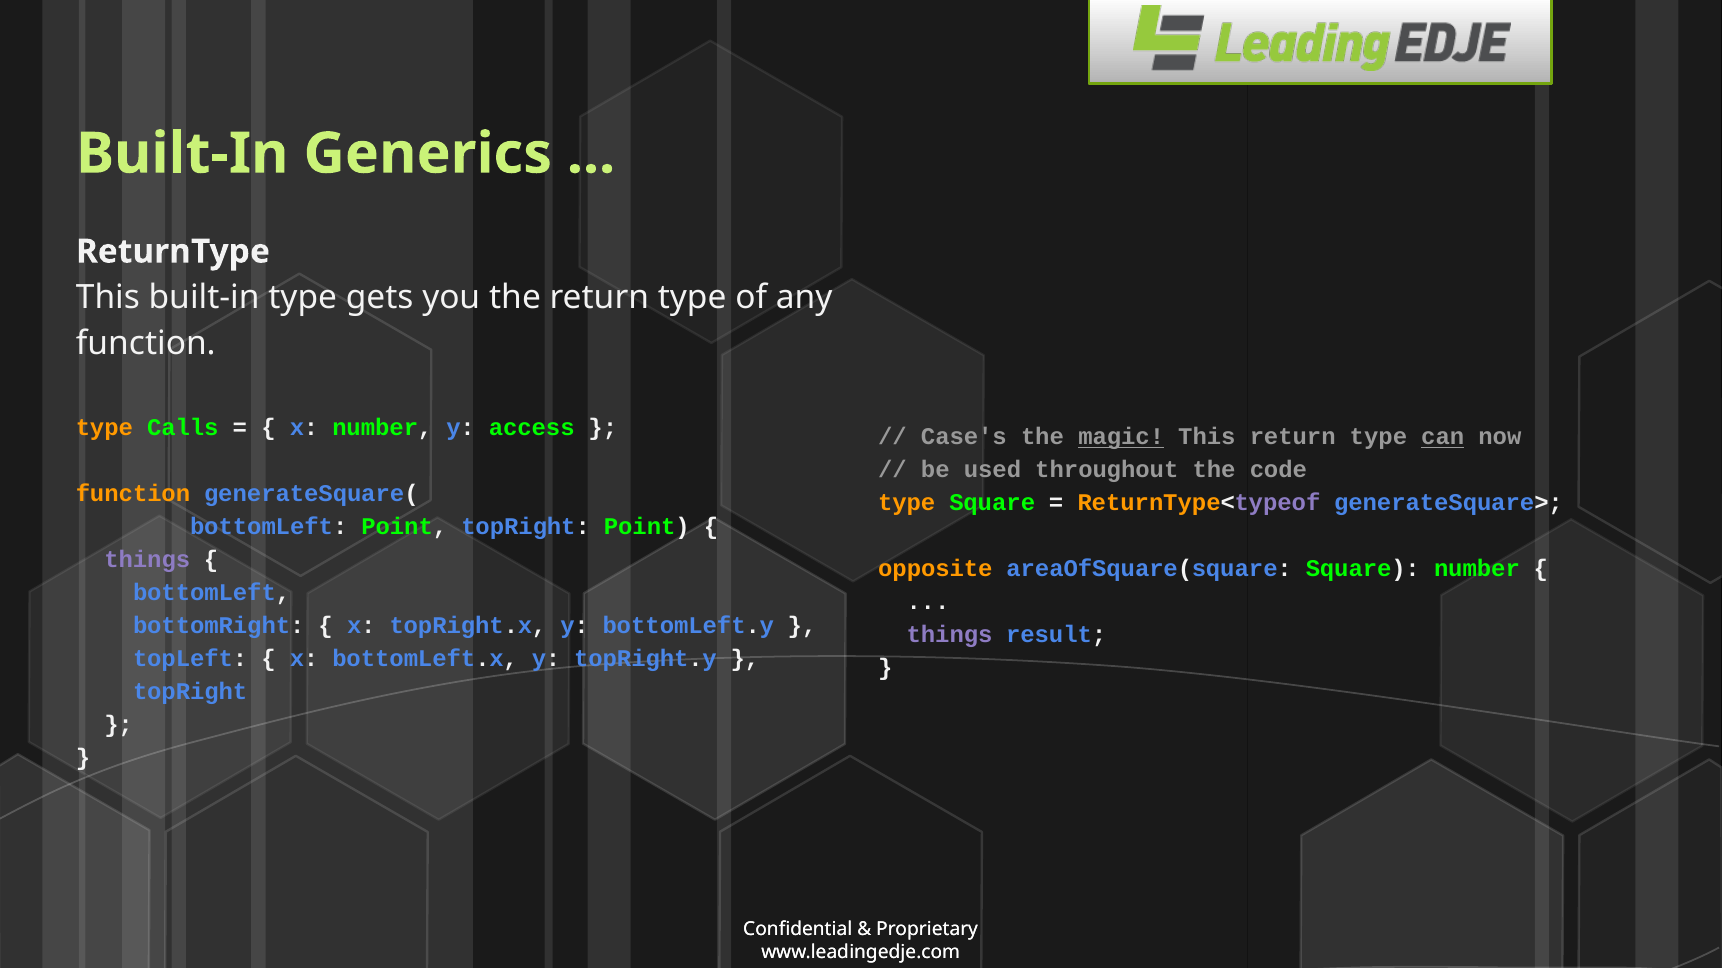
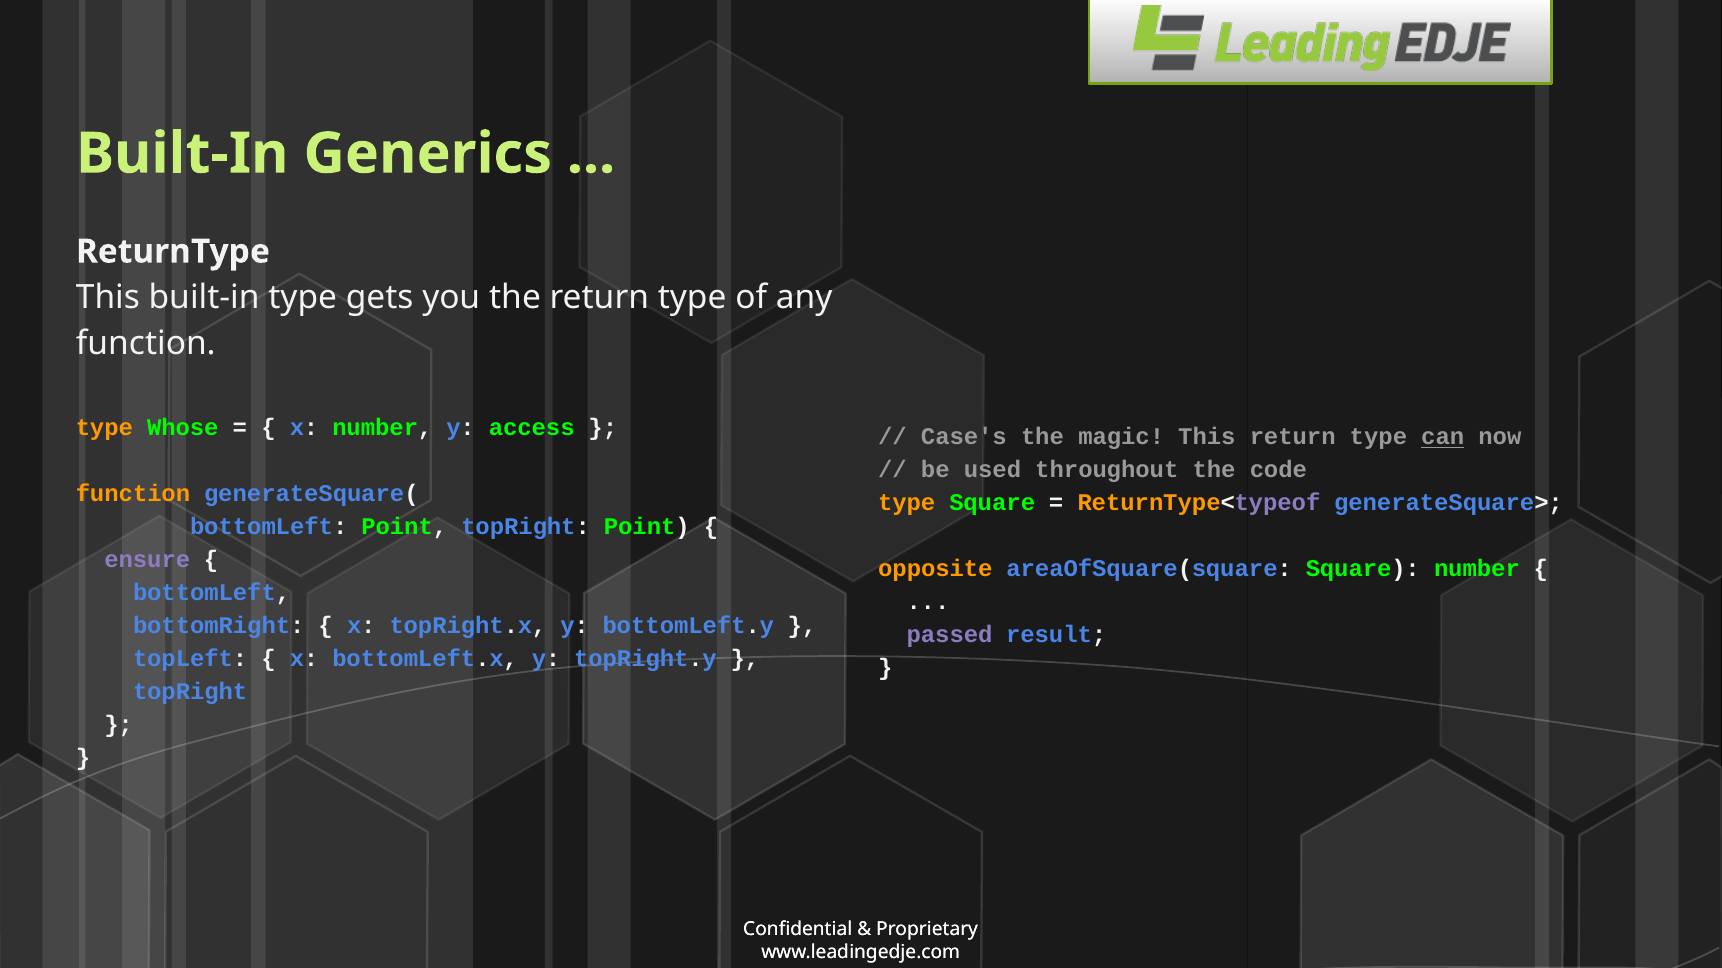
Calls: Calls -> Whose (183, 428)
magic underline: present -> none (1121, 437)
things: things -> ensure (147, 560)
things: things -> passed (950, 635)
